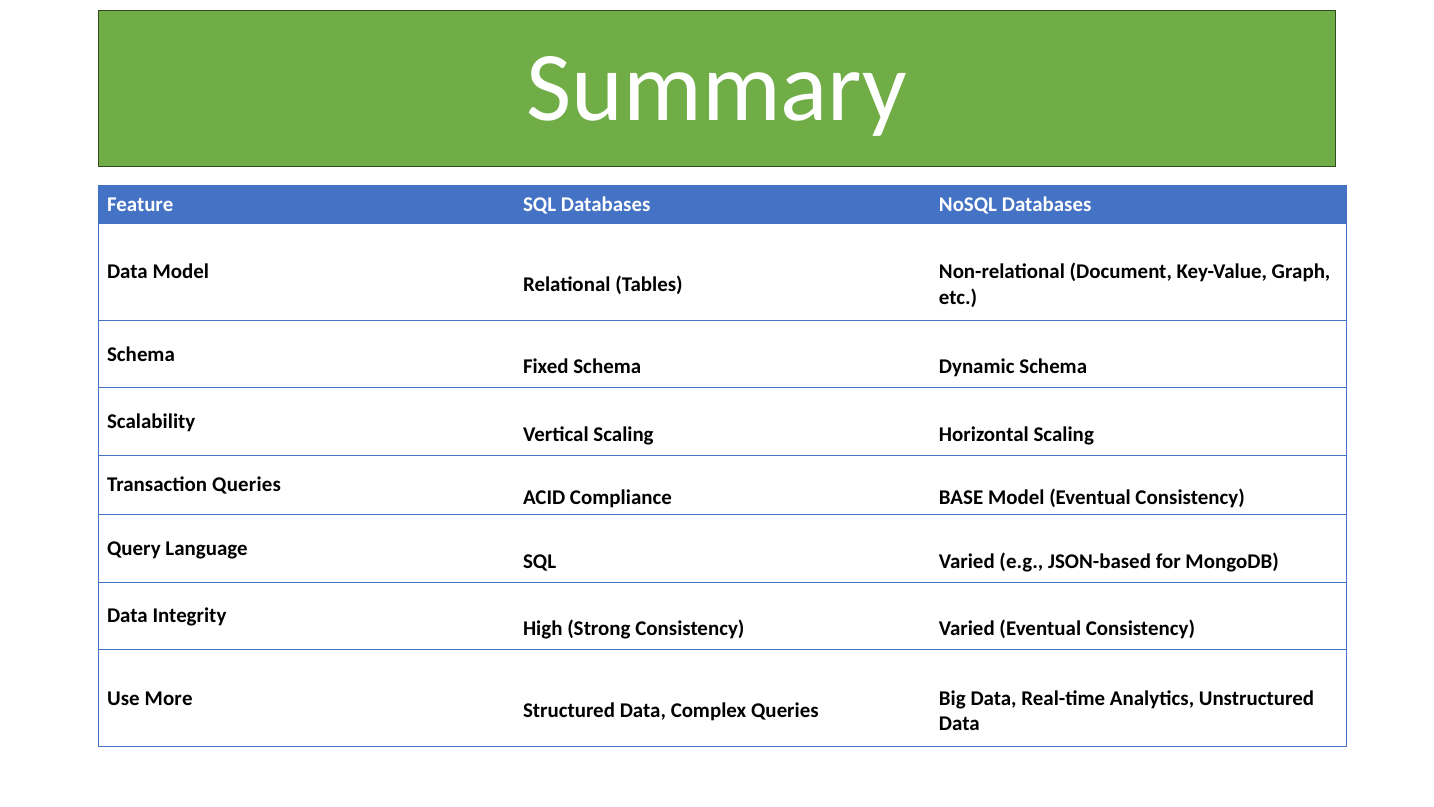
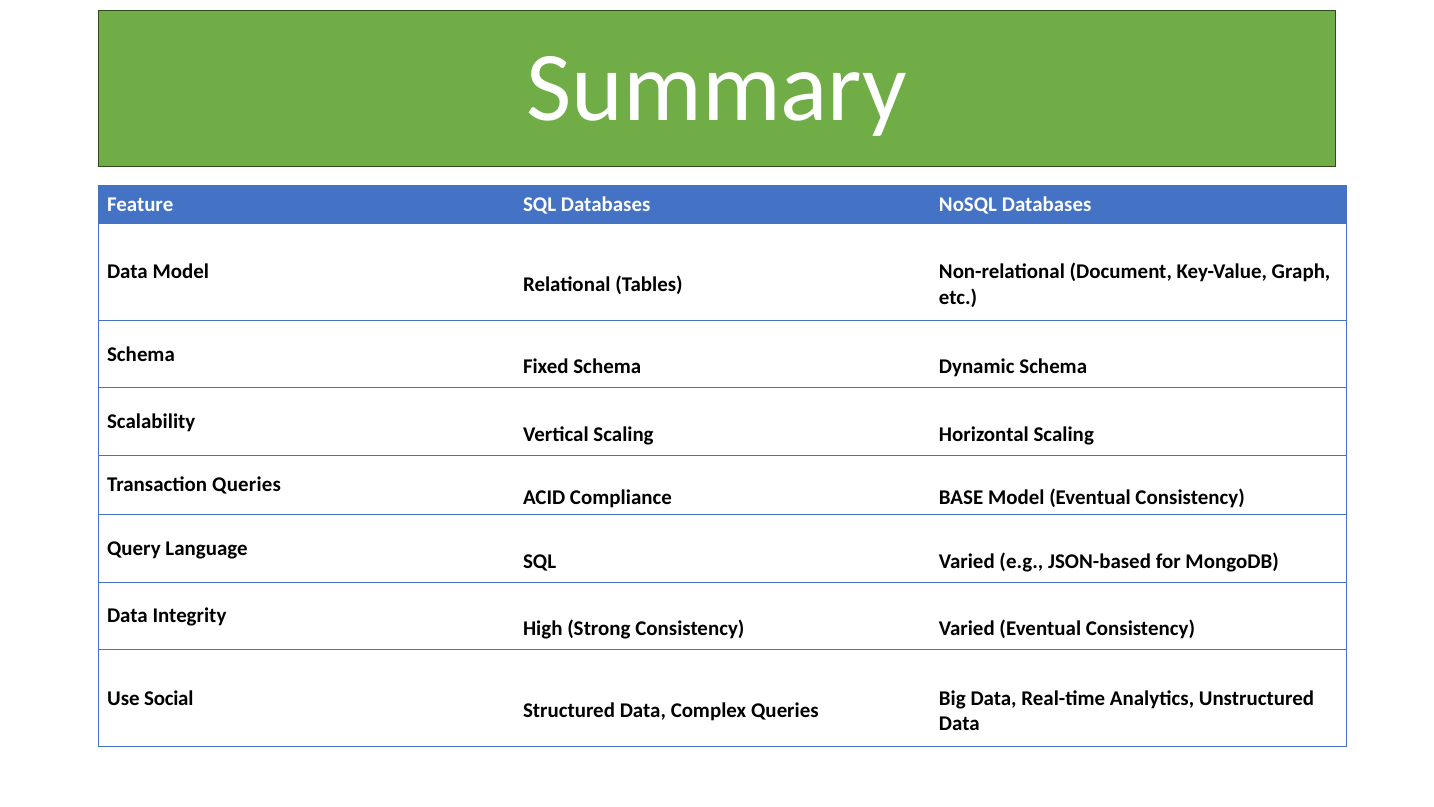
More: More -> Social (169, 698)
